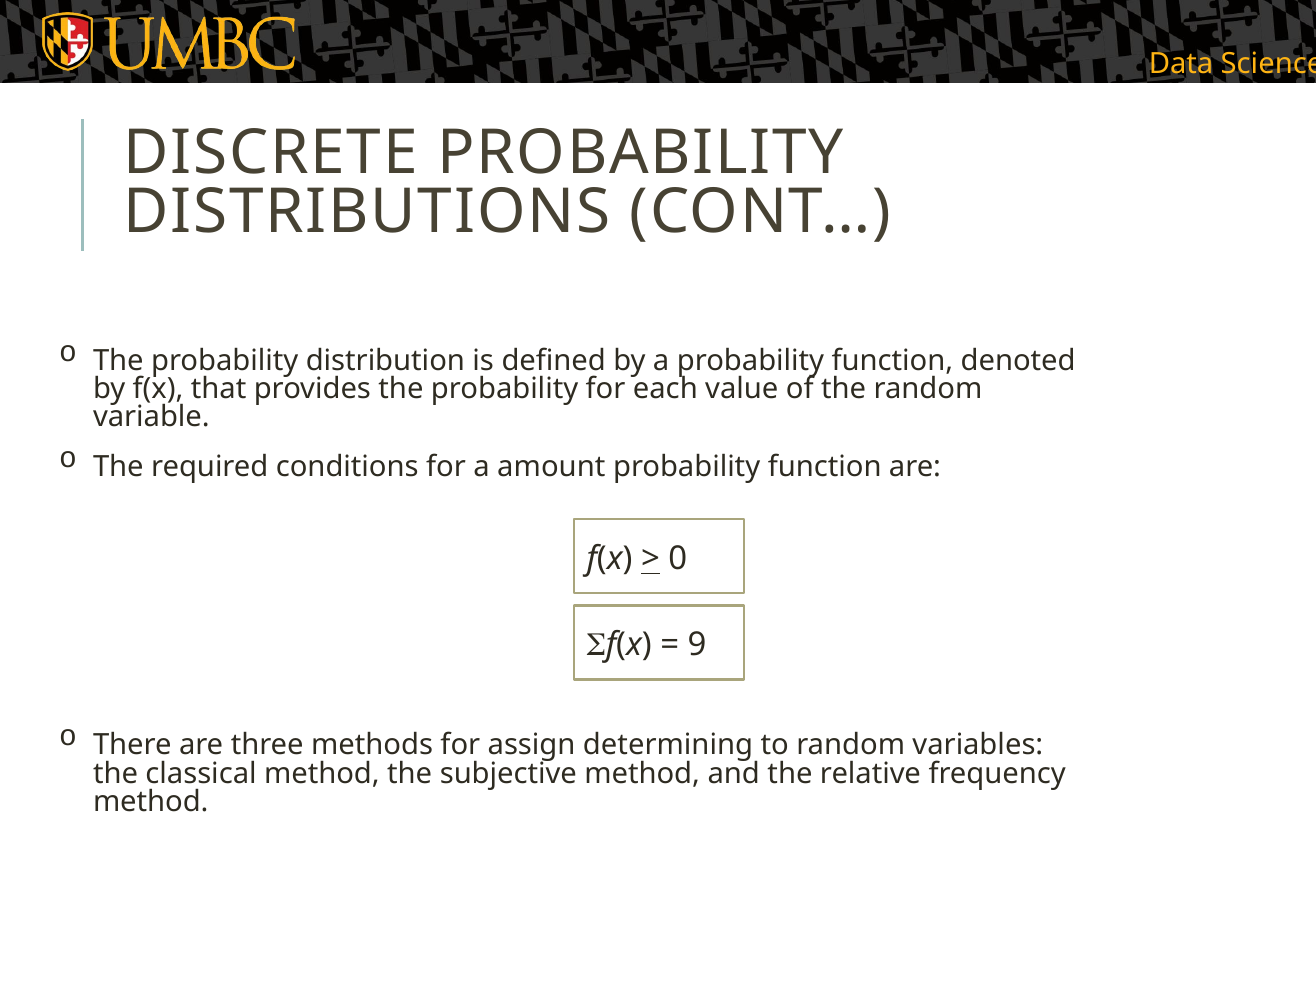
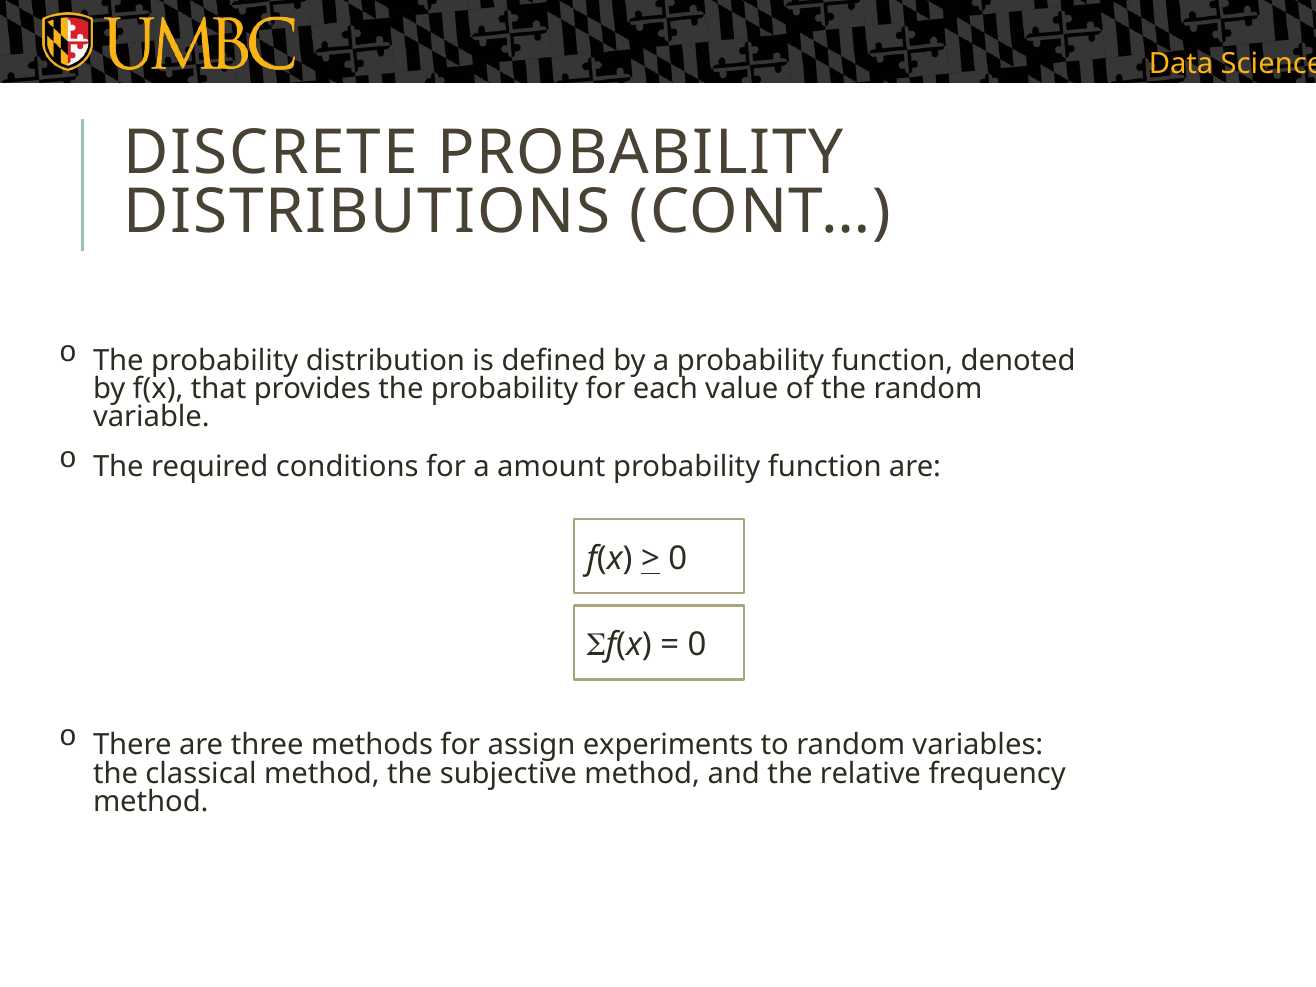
9: 9 -> 0 (697, 645)
determining: determining -> experiments (668, 745)
